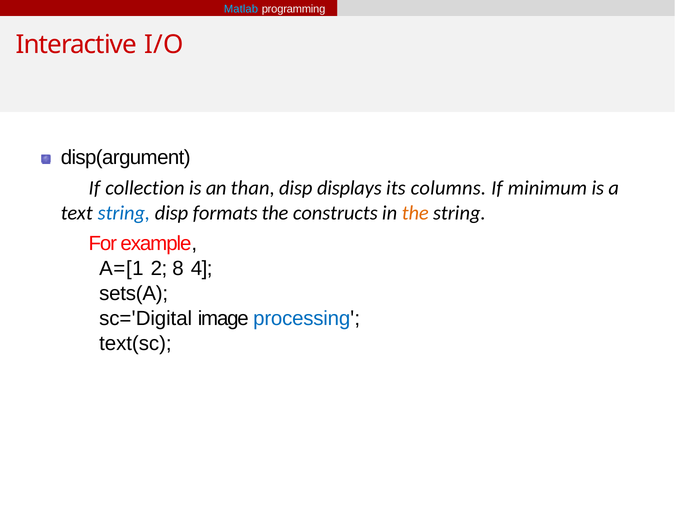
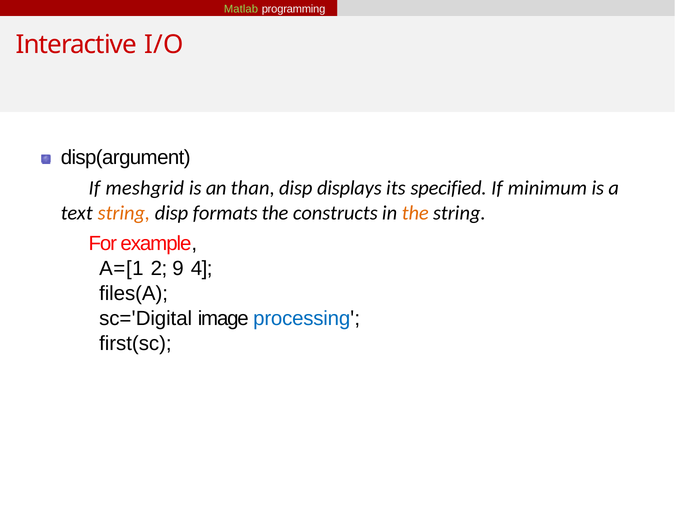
Matlab colour: light blue -> light green (241, 9)
collection: collection -> meshgrid (145, 188)
columns: columns -> specified (449, 188)
string colour: blue -> orange (124, 213)
8: 8 -> 9 (178, 268)
sets(A: sets(A -> files(A (134, 293)
text(sc: text(sc -> first(sc (135, 344)
